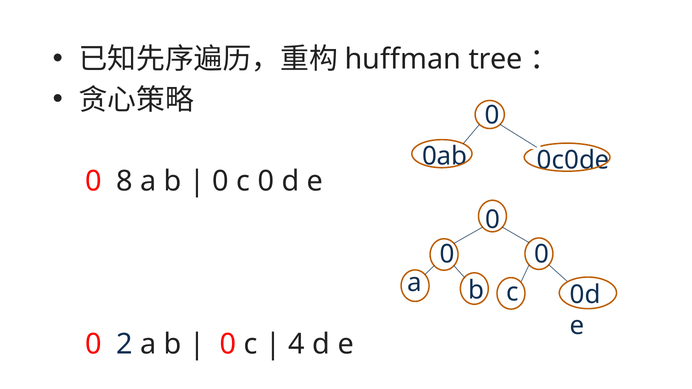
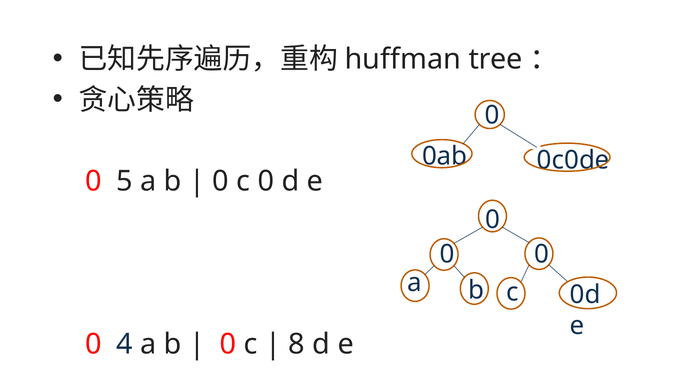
8: 8 -> 5 (125, 182)
2: 2 -> 4 (125, 345)
4: 4 -> 8 (297, 345)
